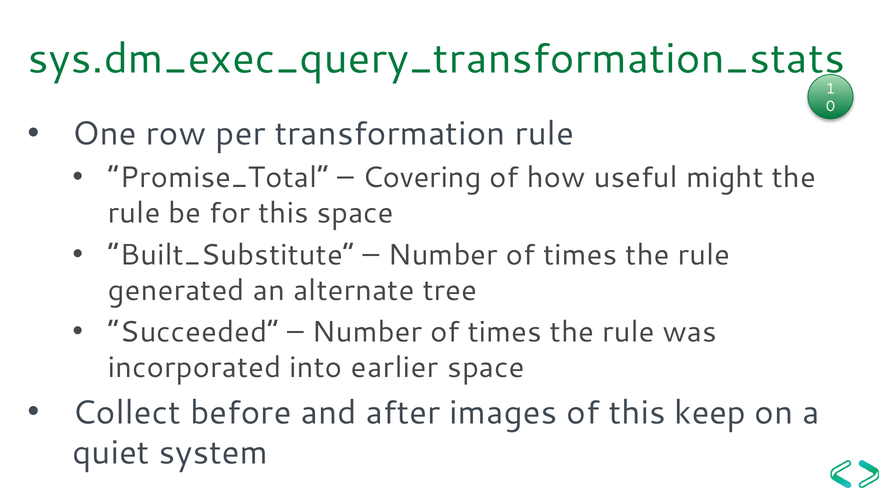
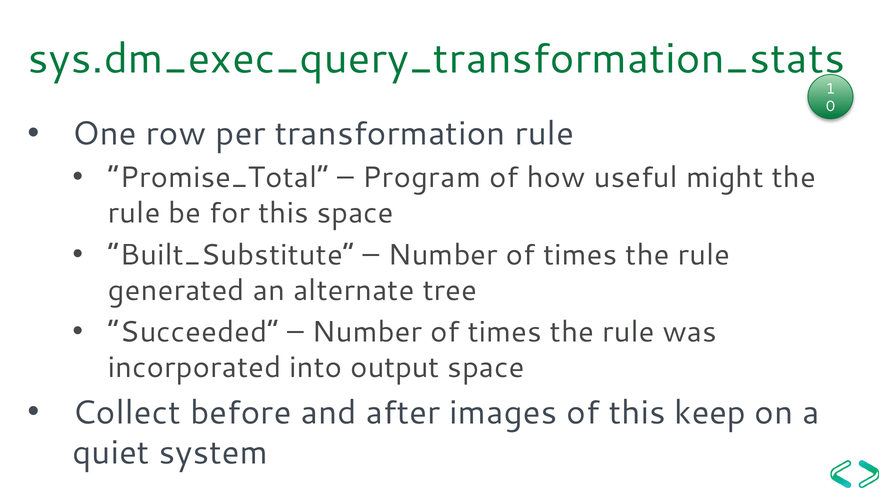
Covering: Covering -> Program (422, 178)
earlier: earlier -> output (395, 368)
